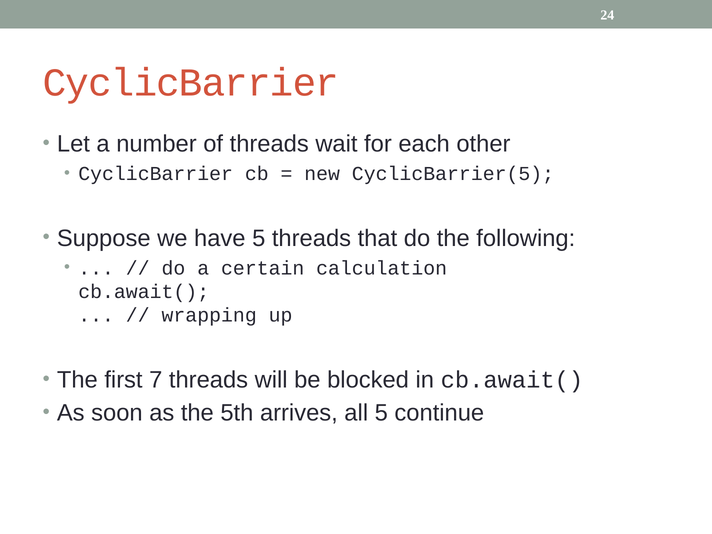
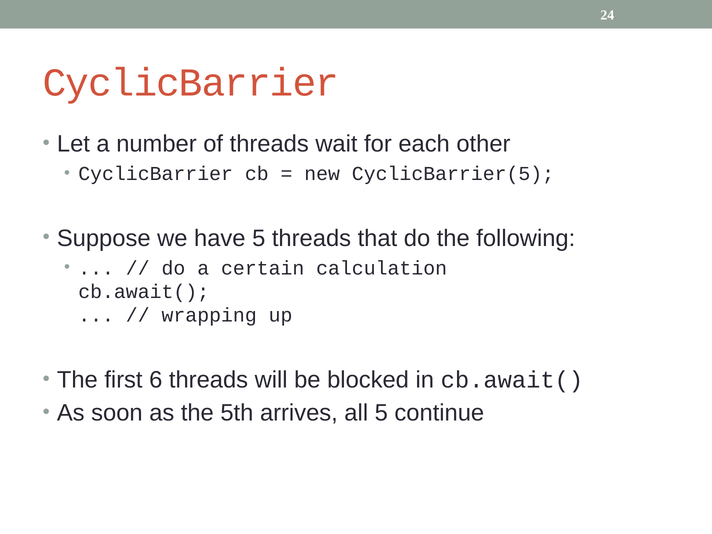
7: 7 -> 6 (156, 380)
